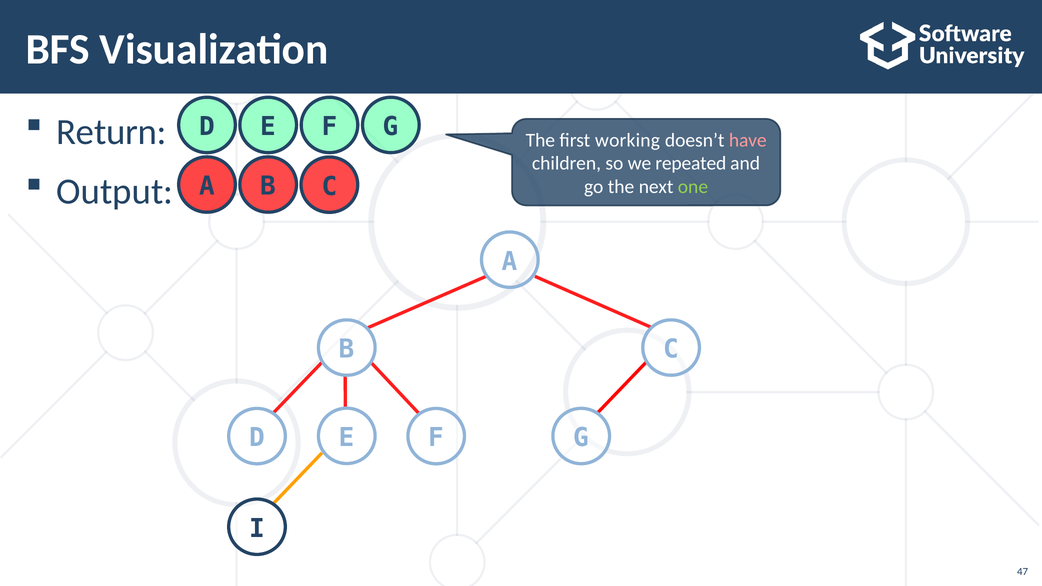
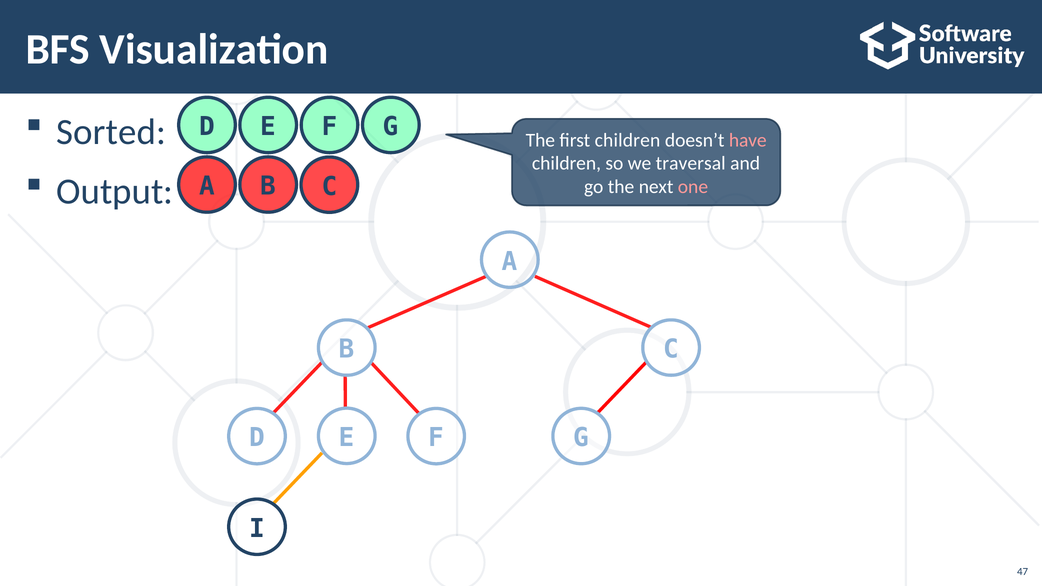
Return: Return -> Sorted (111, 132)
first working: working -> children (627, 140)
repeated: repeated -> traversal (691, 164)
one colour: light green -> pink (693, 187)
